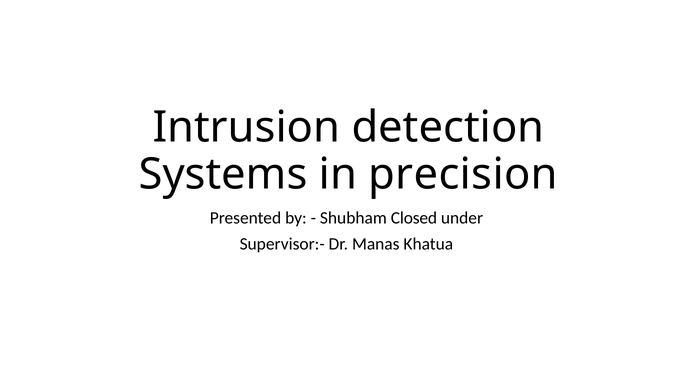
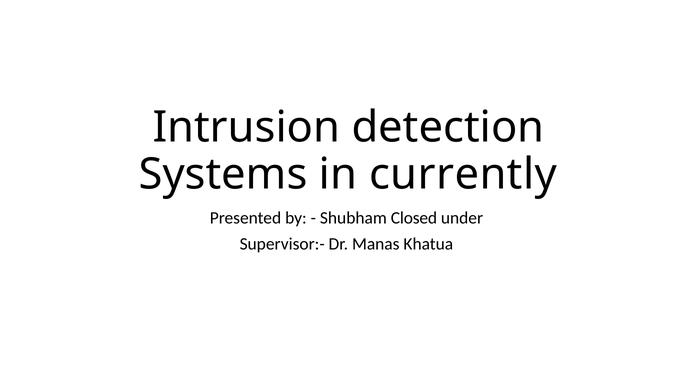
precision: precision -> currently (463, 174)
